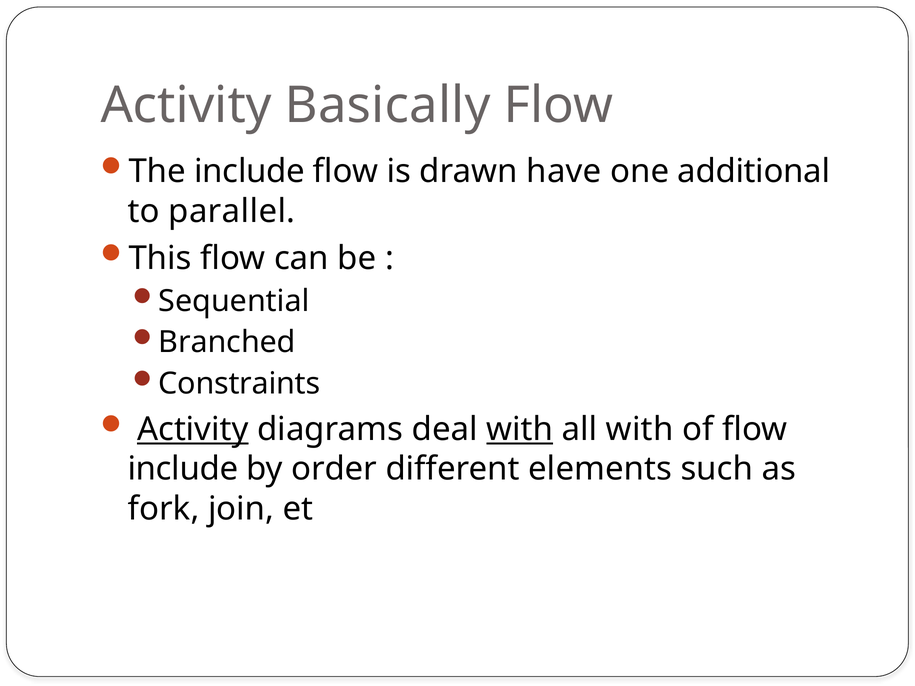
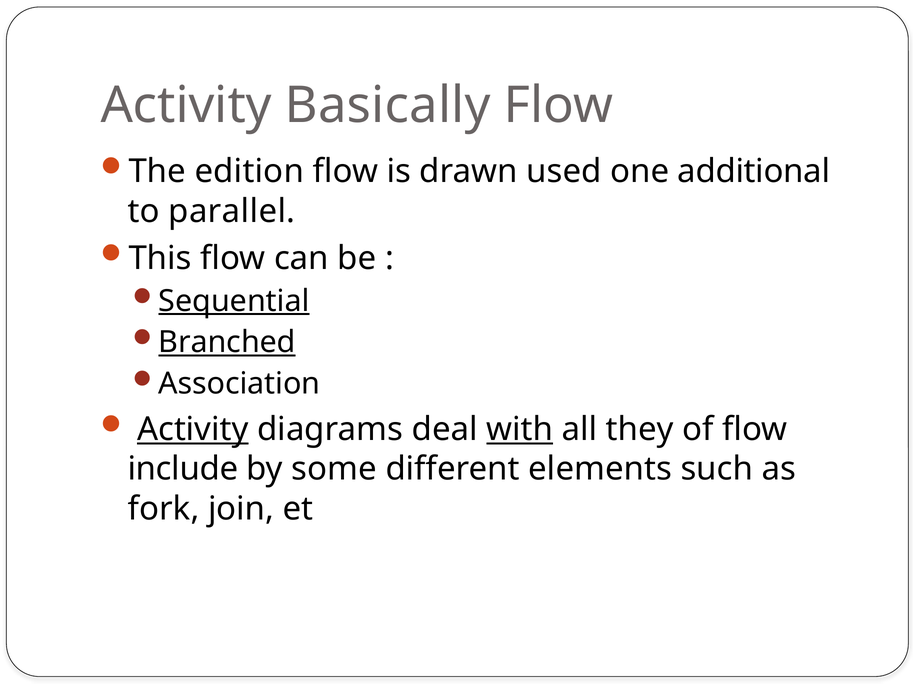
The include: include -> edition (249, 172)
have: have -> used (564, 172)
Sequential underline: none -> present (234, 301)
Branched underline: none -> present (227, 342)
Constraints: Constraints -> Association (239, 384)
all with: with -> they (640, 430)
order: order -> some (334, 469)
